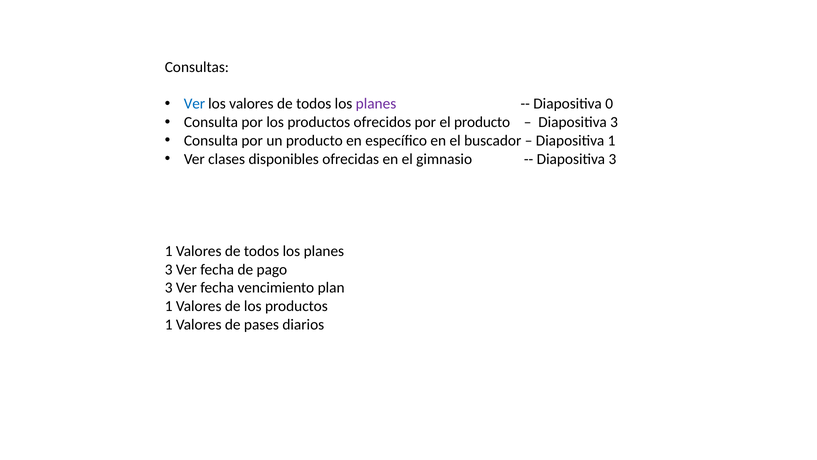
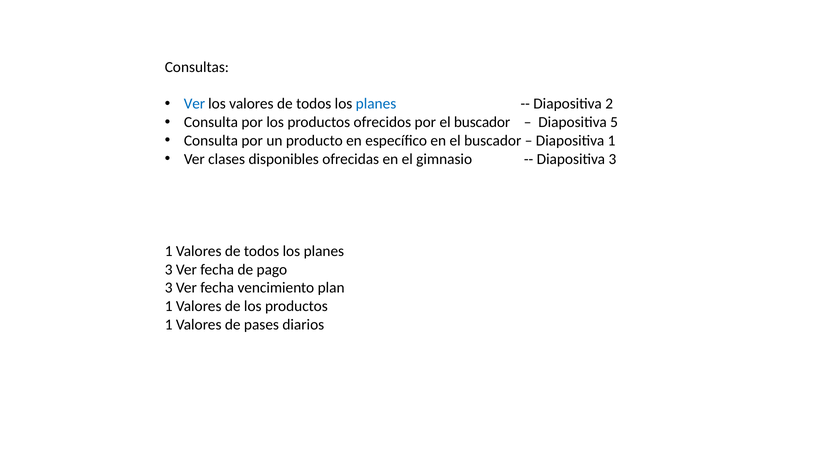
planes colour: purple -> blue (376, 104)
0: 0 -> 2 (609, 104)
por el producto: producto -> buscador (482, 122)
3: 3 -> 5 (614, 122)
